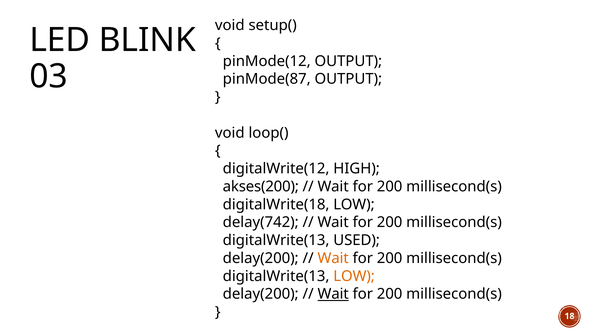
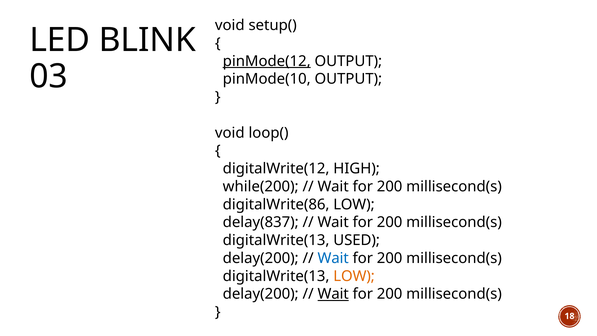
pinMode(12 underline: none -> present (267, 61)
pinMode(87: pinMode(87 -> pinMode(10 (267, 79)
akses(200: akses(200 -> while(200 (261, 186)
digitalWrite(18: digitalWrite(18 -> digitalWrite(86 (276, 204)
delay(742: delay(742 -> delay(837 (261, 222)
Wait colour: orange -> blue (333, 258)
